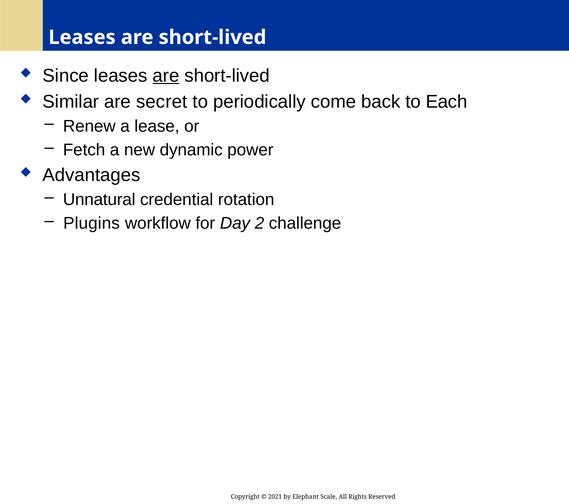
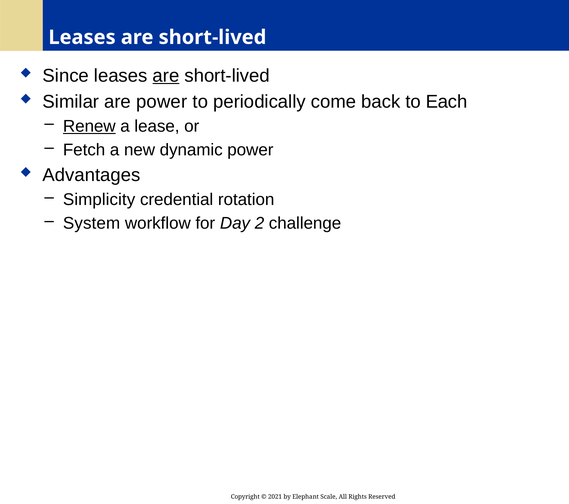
are secret: secret -> power (162, 102)
Renew underline: none -> present (89, 126)
Unnatural: Unnatural -> Simplicity (99, 199)
Plugins: Plugins -> System (92, 223)
